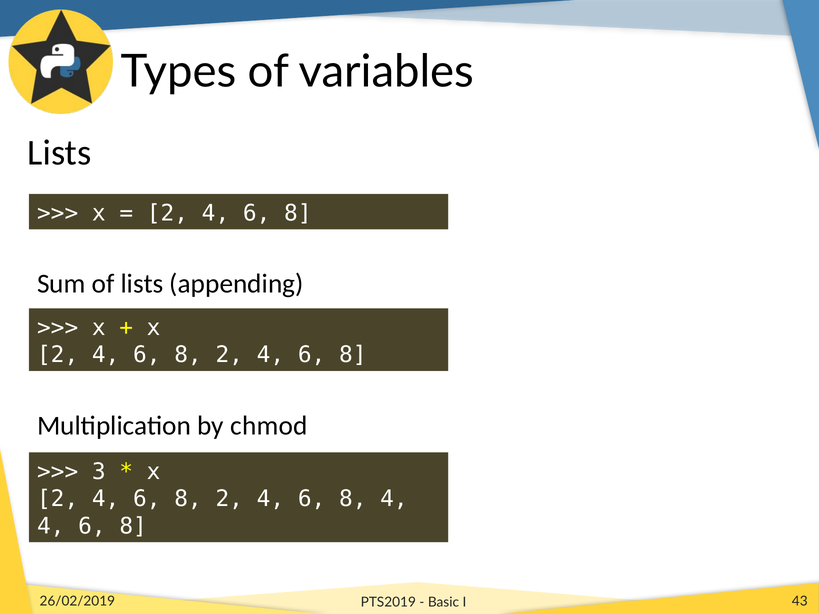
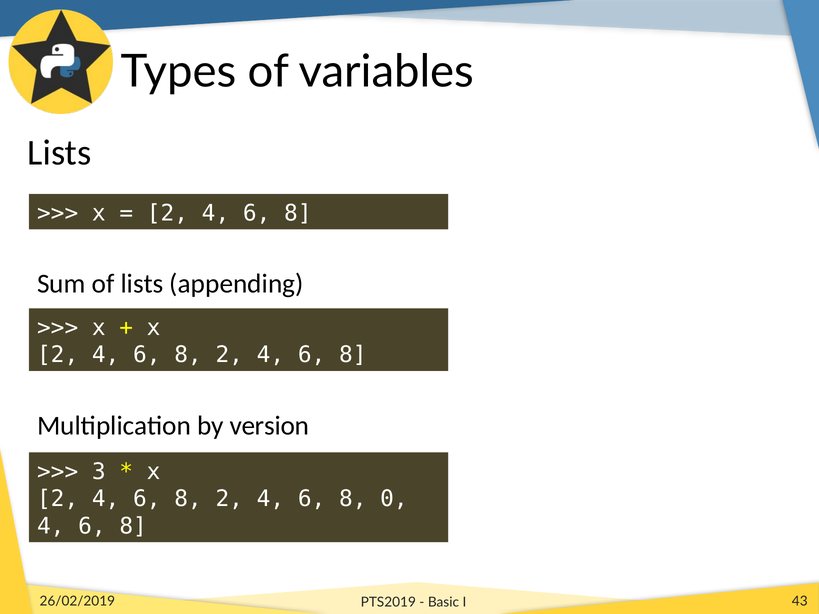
chmod: chmod -> version (269, 426)
8 4: 4 -> 0 (394, 499)
